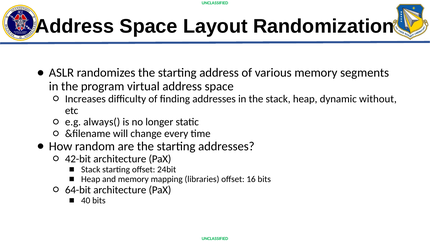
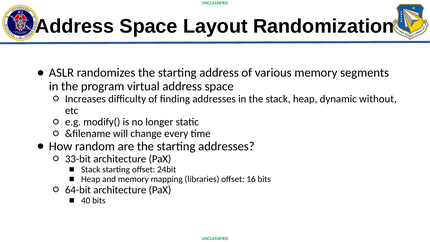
always(: always( -> modify( (102, 122)
42-bit: 42-bit -> 33-bit (78, 159)
